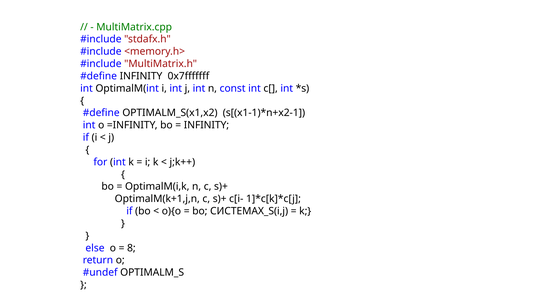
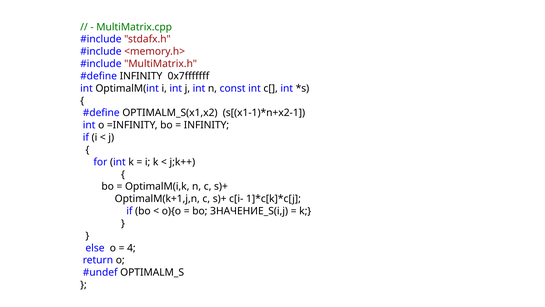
СИСТЕМАХ_S(i,j: СИСТЕМАХ_S(i,j -> ЗНАЧЕНИЕ_S(i,j (249, 211)
8: 8 -> 4 (131, 248)
